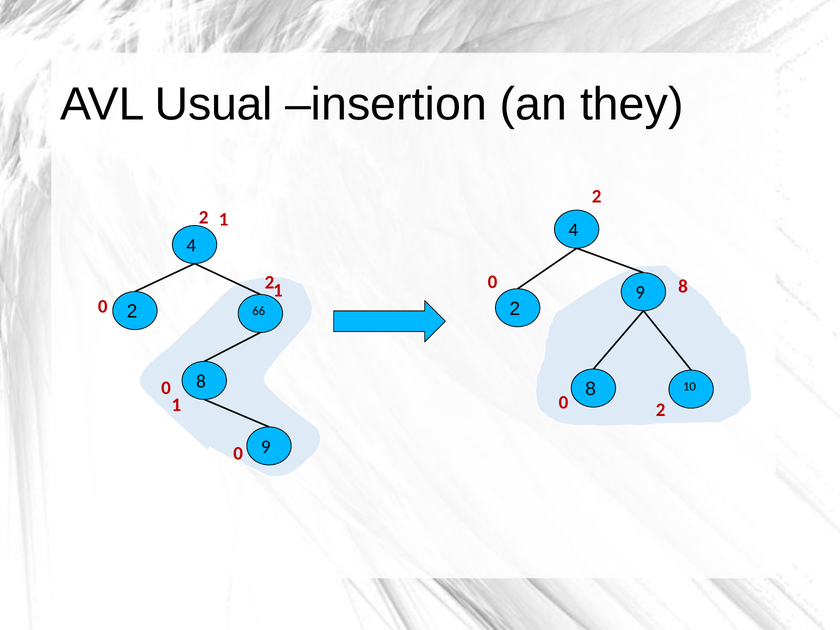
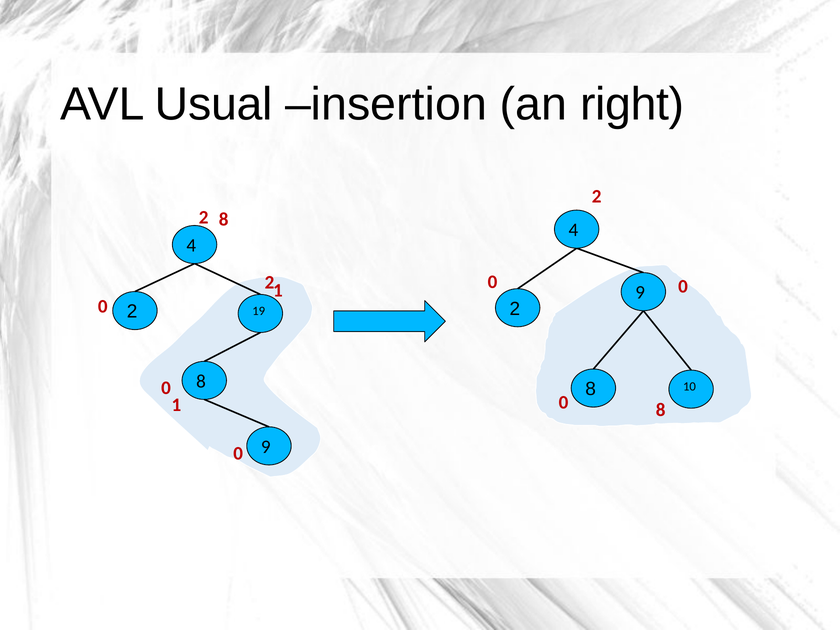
they: they -> right (632, 104)
1: 1 -> 8 (224, 220)
8: 8 -> 0 (683, 286)
66: 66 -> 19 (259, 311)
2: 2 -> 8 (661, 410)
